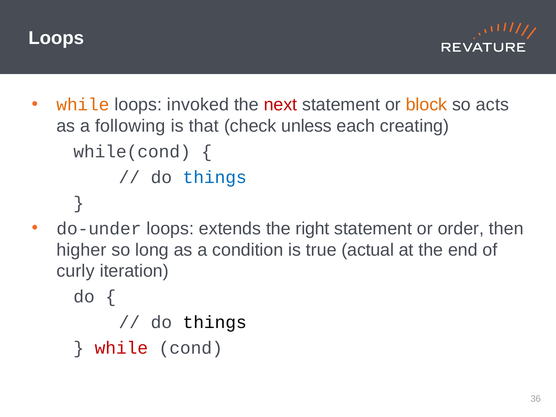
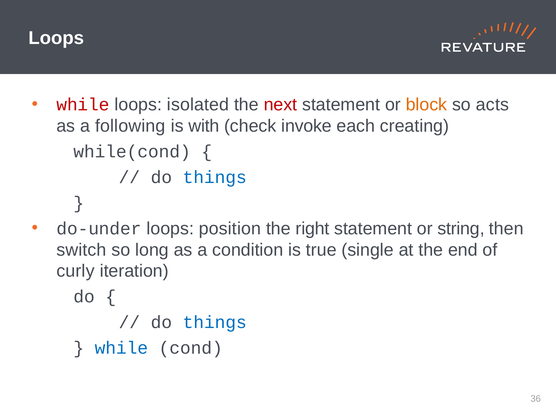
while colour: orange -> red (83, 105)
invoked: invoked -> isolated (198, 105)
that: that -> with (204, 126)
unless: unless -> invoke (307, 126)
extends: extends -> position (230, 229)
order: order -> string (461, 229)
higher: higher -> switch (81, 250)
actual: actual -> single (368, 250)
things colour: black -> blue (215, 322)
while colour: red -> blue (122, 348)
